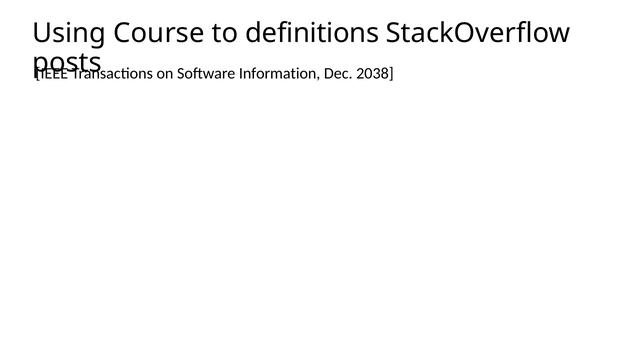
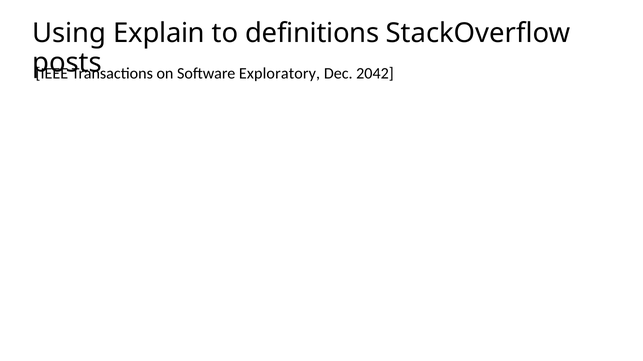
Course: Course -> Explain (159, 33)
Information: Information -> Exploratory (280, 73)
2038: 2038 -> 2042 (375, 73)
